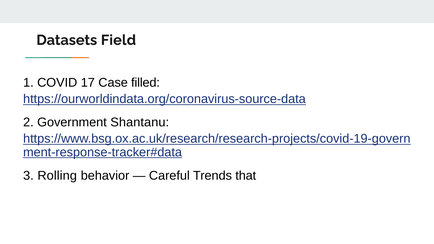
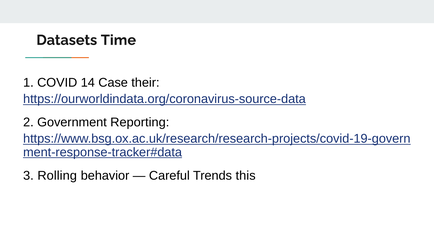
Field: Field -> Time (118, 40)
17: 17 -> 14 (88, 83)
filled: filled -> their (145, 83)
Shantanu: Shantanu -> Reporting (140, 123)
that: that -> this (246, 176)
